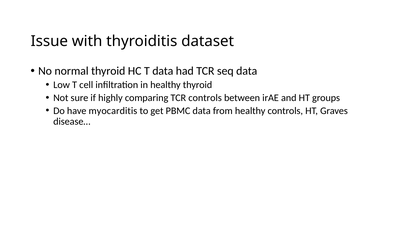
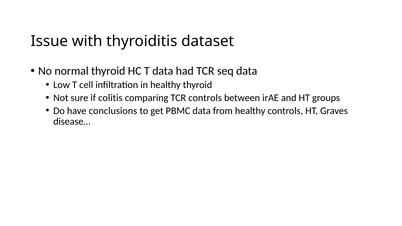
highly: highly -> colitis (110, 98)
myocarditis: myocarditis -> conclusions (113, 111)
